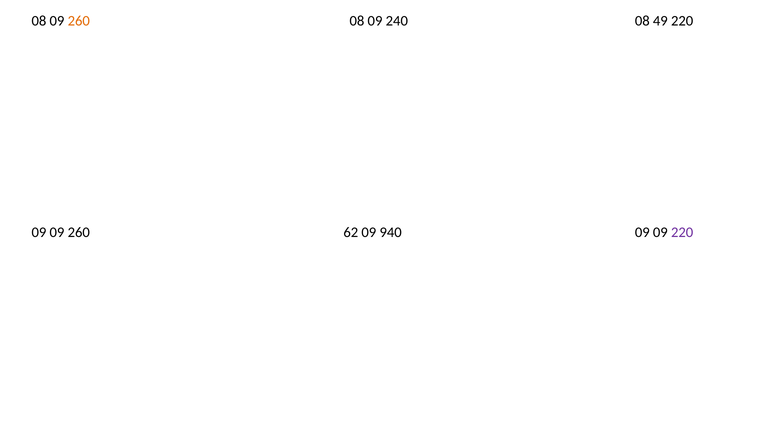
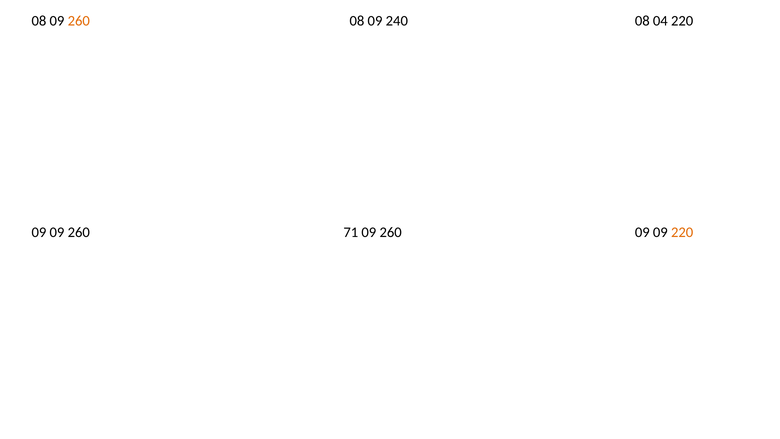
49: 49 -> 04 (660, 21)
62: 62 -> 71 (351, 232)
940: 940 -> 260 (391, 232)
220 colour: purple -> orange (682, 232)
